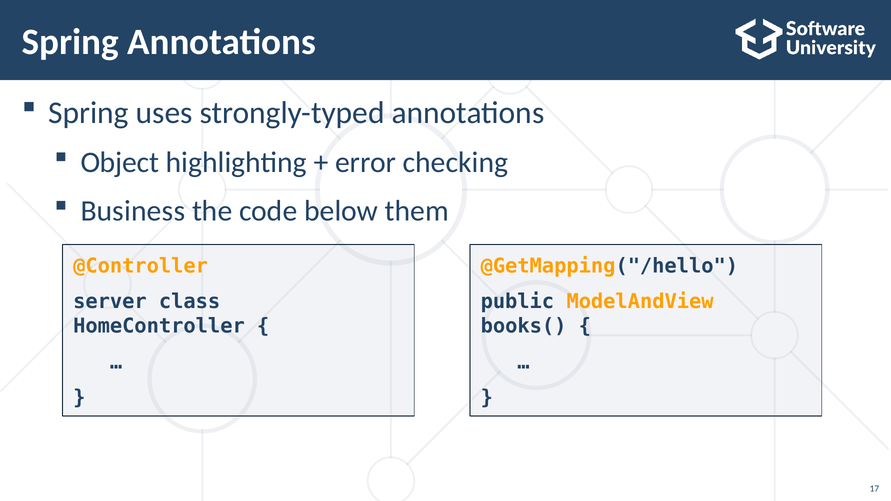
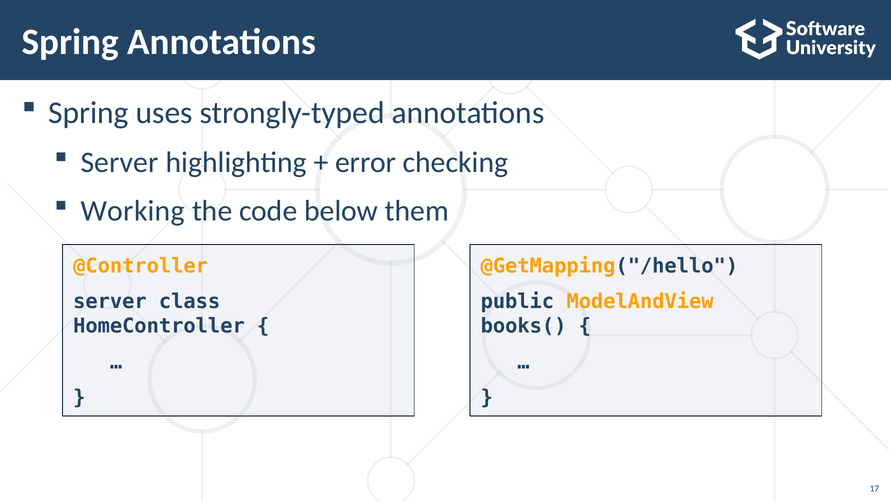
Object: Object -> Server (120, 163)
Business: Business -> Working (133, 211)
